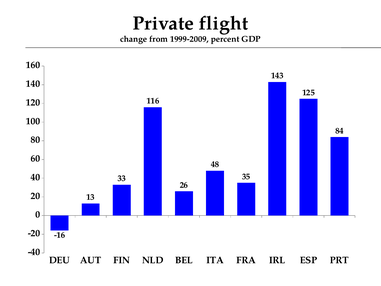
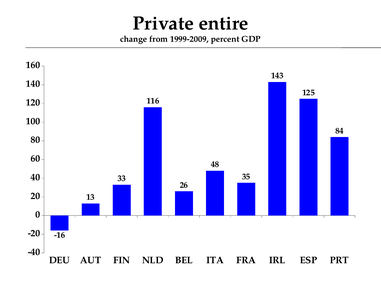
flight: flight -> entire (224, 23)
